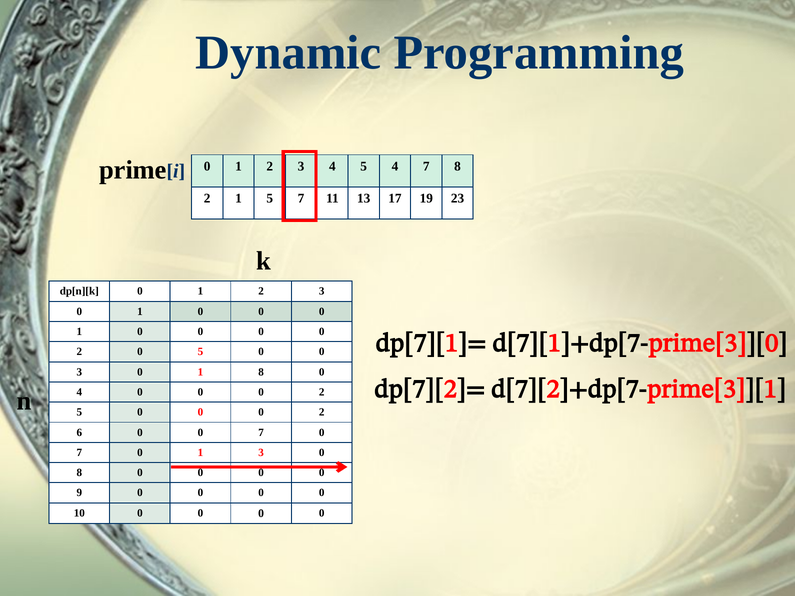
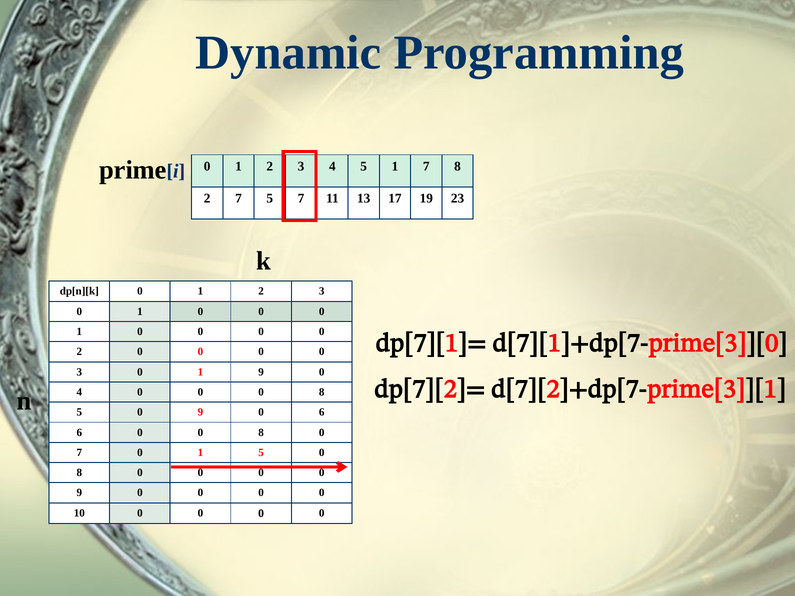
5 4: 4 -> 1 (395, 166)
2 1: 1 -> 7 (238, 198)
2 0 5: 5 -> 0 (201, 352)
1 8: 8 -> 9 (261, 372)
2: 2 -> 8 (322, 392)
0: 0 -> 9 (201, 412)
2: 2 -> 6 (322, 412)
6 0 0 7: 7 -> 8 (261, 433)
1 3: 3 -> 5 (261, 453)
